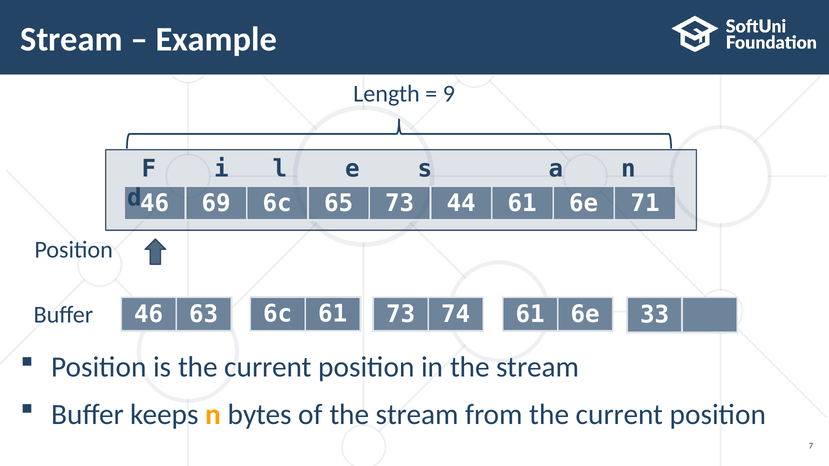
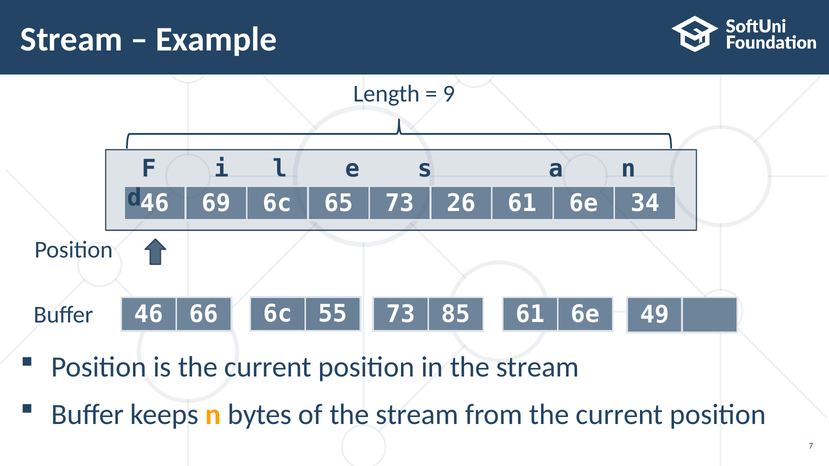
44: 44 -> 26 (461, 203)
71: 71 -> 34 (645, 203)
63: 63 -> 66 (204, 314)
6c 61: 61 -> 55 (333, 314)
74: 74 -> 85 (456, 314)
33: 33 -> 49 (655, 315)
